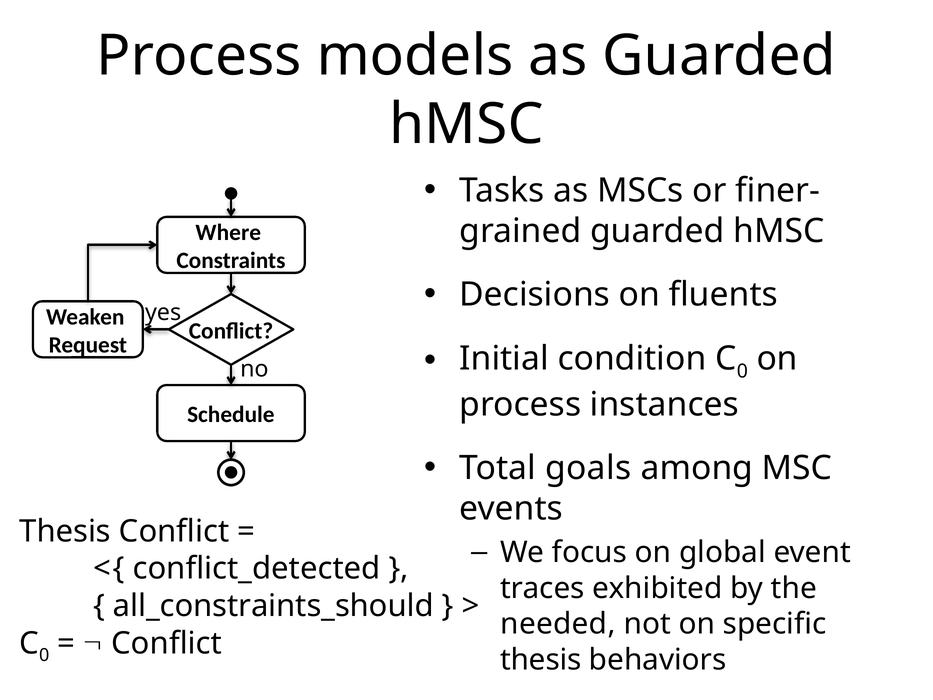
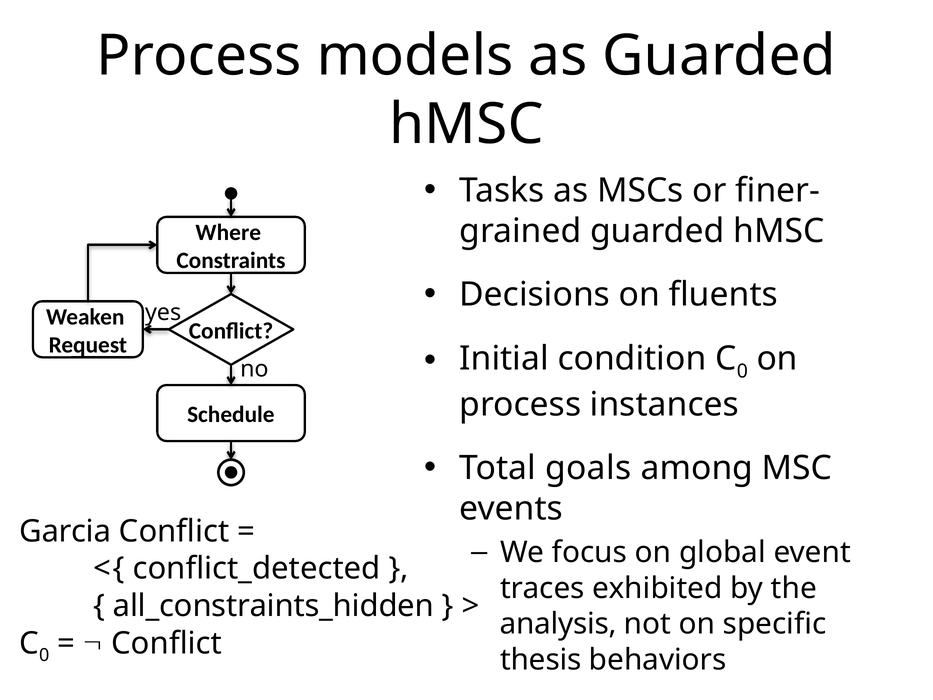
Thesis: Thesis -> Garcia (65, 531)
all_constraints_should: all_constraints_should -> all_constraints_hidden (273, 606)
needed: needed -> analysis (558, 624)
